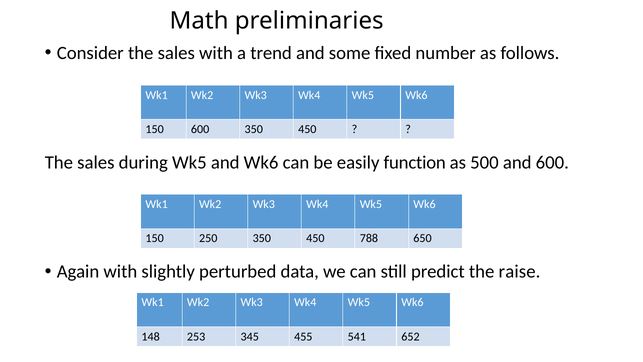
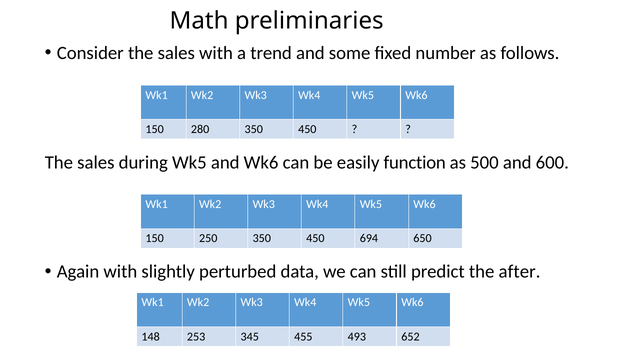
150 600: 600 -> 280 (200, 129)
788: 788 -> 694 (369, 238)
raise: raise -> after (520, 271)
541: 541 -> 493 (357, 336)
